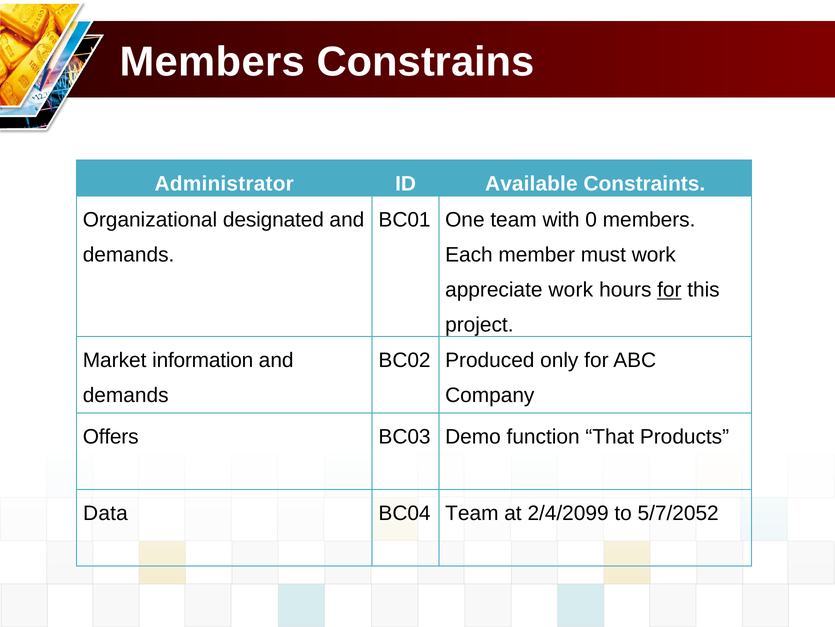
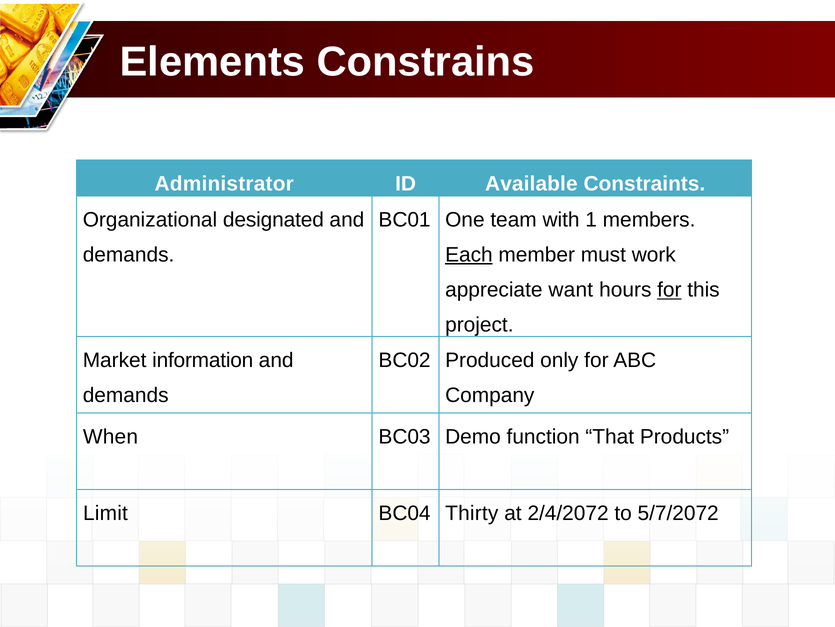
Members: Members -> Elements (212, 62)
0: 0 -> 1 (591, 219)
Each underline: none -> present (469, 255)
appreciate work: work -> want (571, 290)
Offers: Offers -> When (110, 436)
Data: Data -> Limit (105, 513)
BC04 Team: Team -> Thirty (472, 513)
2/4/2099: 2/4/2099 -> 2/4/2072 (568, 513)
5/7/2052: 5/7/2052 -> 5/7/2072 (678, 513)
